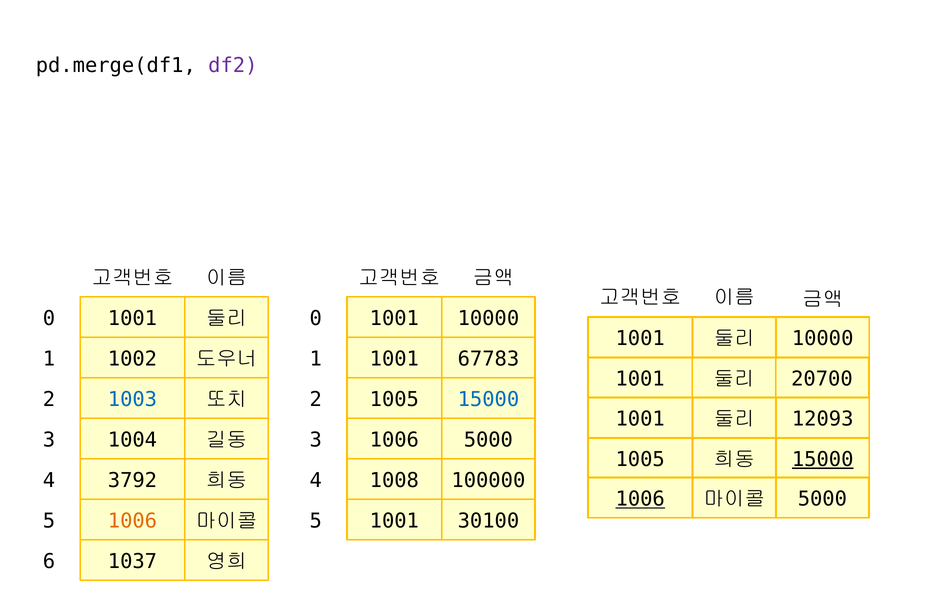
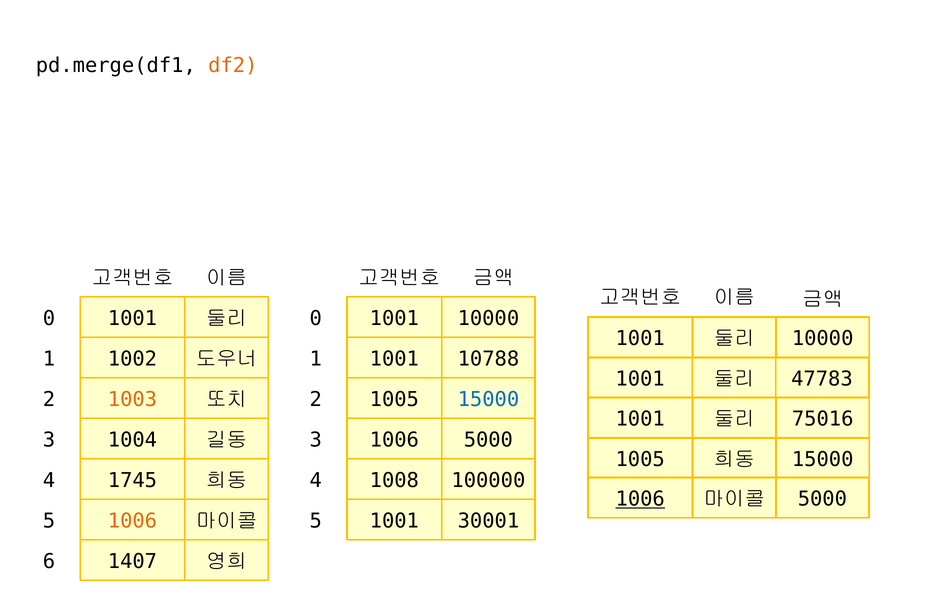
df2 colour: purple -> orange (233, 65)
67783: 67783 -> 10788 (488, 359)
20700: 20700 -> 47783 (822, 379)
1003 colour: blue -> orange (132, 399)
12093: 12093 -> 75016 (823, 419)
15000 underline: present -> none (823, 459)
3792: 3792 -> 1745 (132, 481)
30100: 30100 -> 30001 (488, 521)
1037: 1037 -> 1407 (132, 562)
